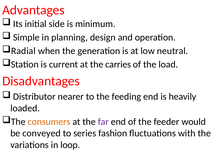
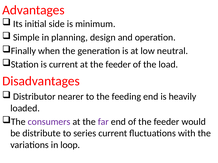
Radial: Radial -> Finally (23, 51)
at the carries: carries -> feeder (118, 65)
consumers colour: orange -> purple (49, 122)
conveyed: conveyed -> distribute (42, 134)
series fashion: fashion -> current (113, 134)
